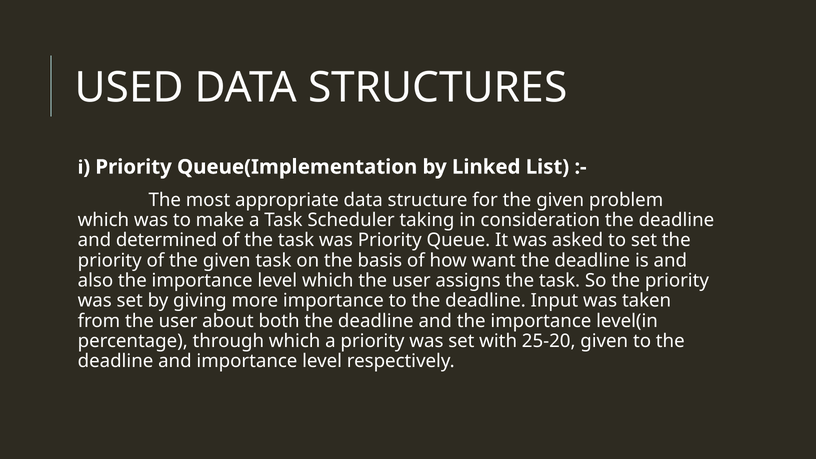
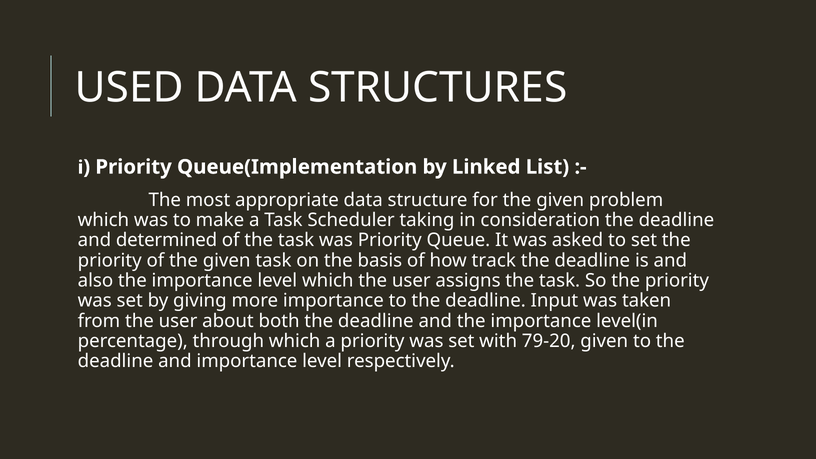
want: want -> track (494, 260)
25-20: 25-20 -> 79-20 (549, 341)
